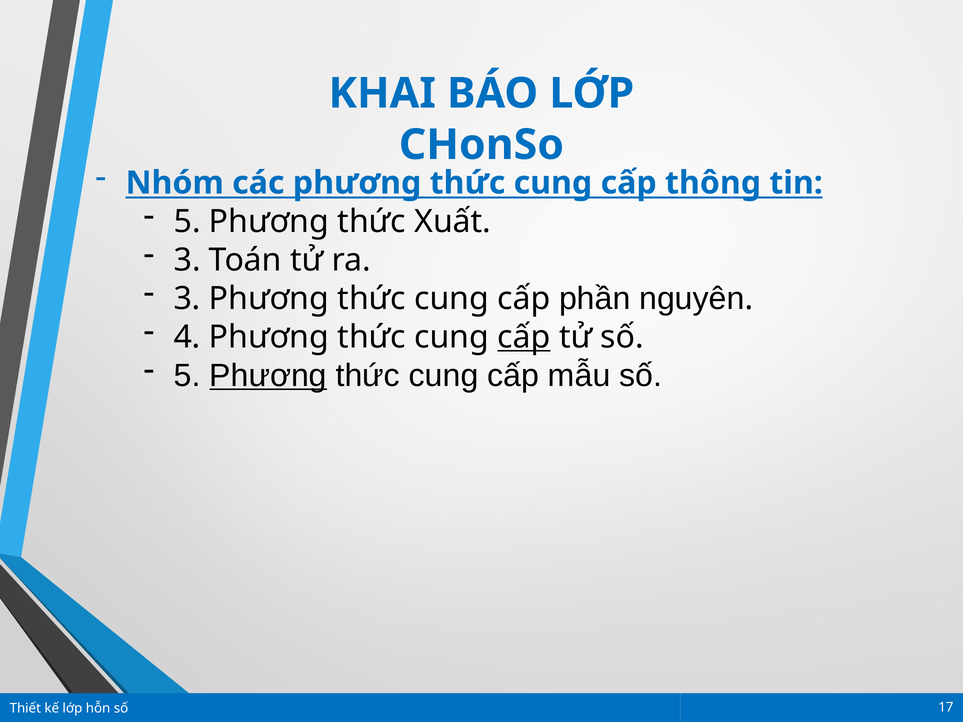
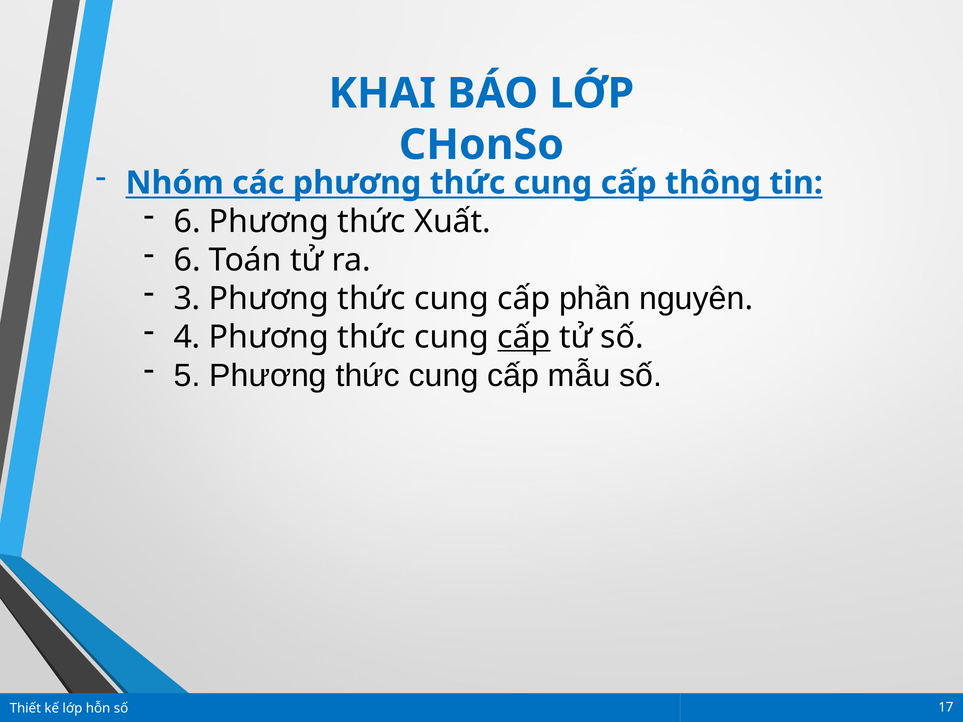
5: 5 -> 6 (187, 222)
3: 3 -> 6 (187, 260)
Phương underline: present -> none (268, 376)
